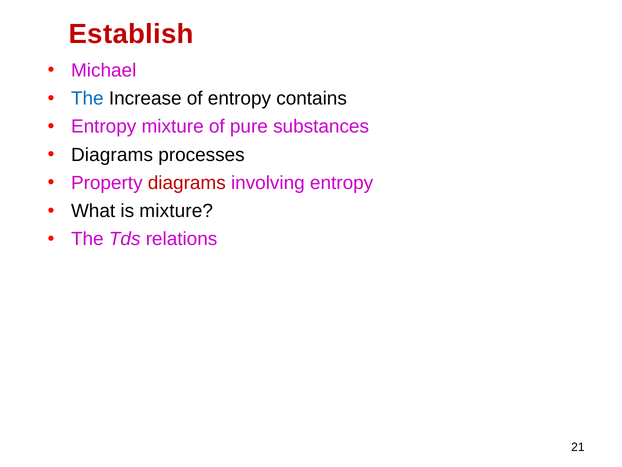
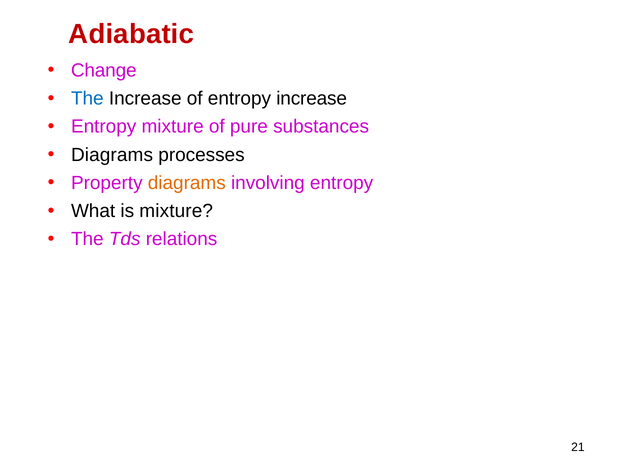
Establish: Establish -> Adiabatic (131, 34)
Michael: Michael -> Change (104, 70)
entropy contains: contains -> increase (312, 98)
diagrams colour: red -> orange (187, 183)
